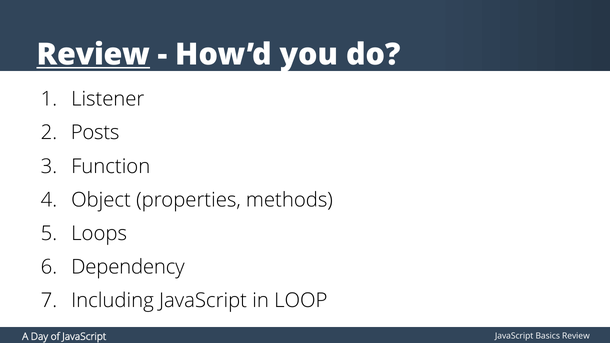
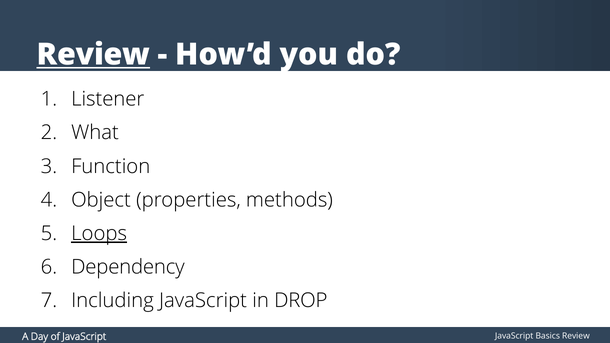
Posts: Posts -> What (95, 133)
Loops underline: none -> present (99, 234)
LOOP: LOOP -> DROP (301, 301)
